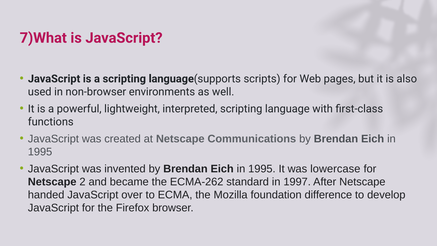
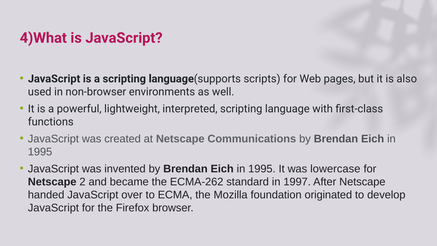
7)What: 7)What -> 4)What (43, 38)
difference: difference -> originated (328, 195)
